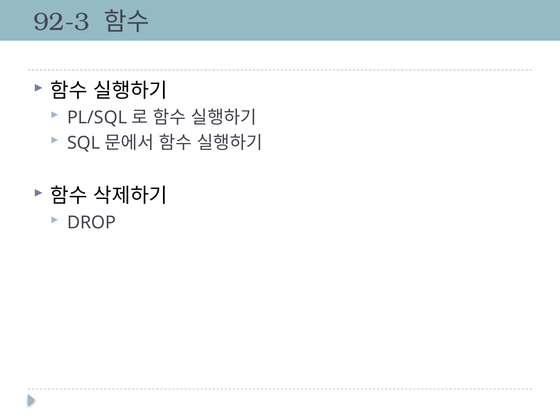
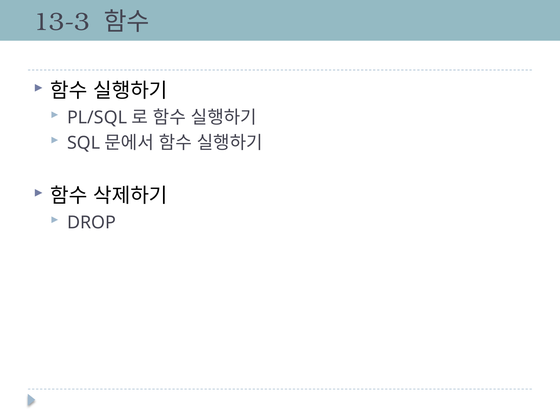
92-3: 92-3 -> 13-3 (62, 22)
